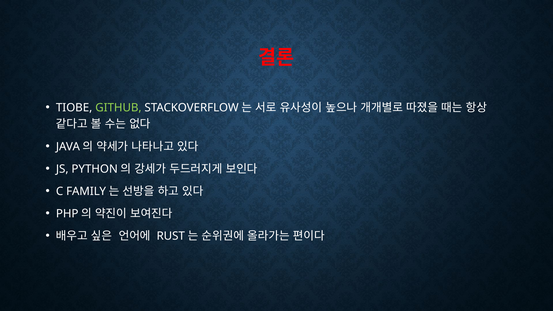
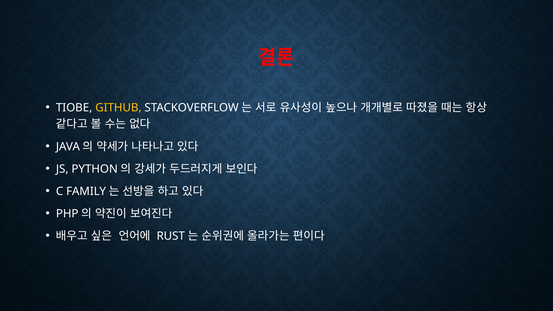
GITHUB colour: light green -> yellow (118, 108)
